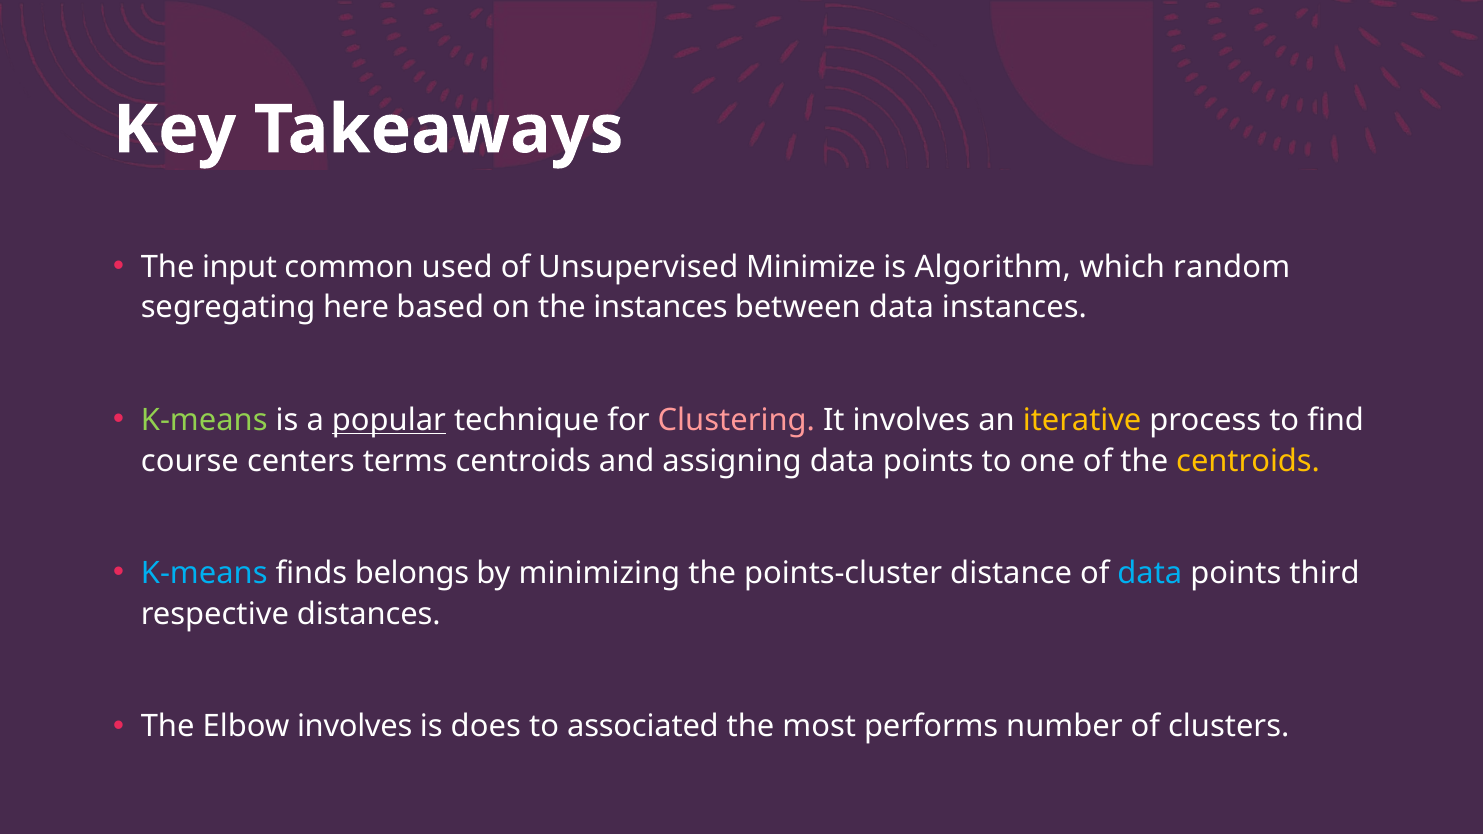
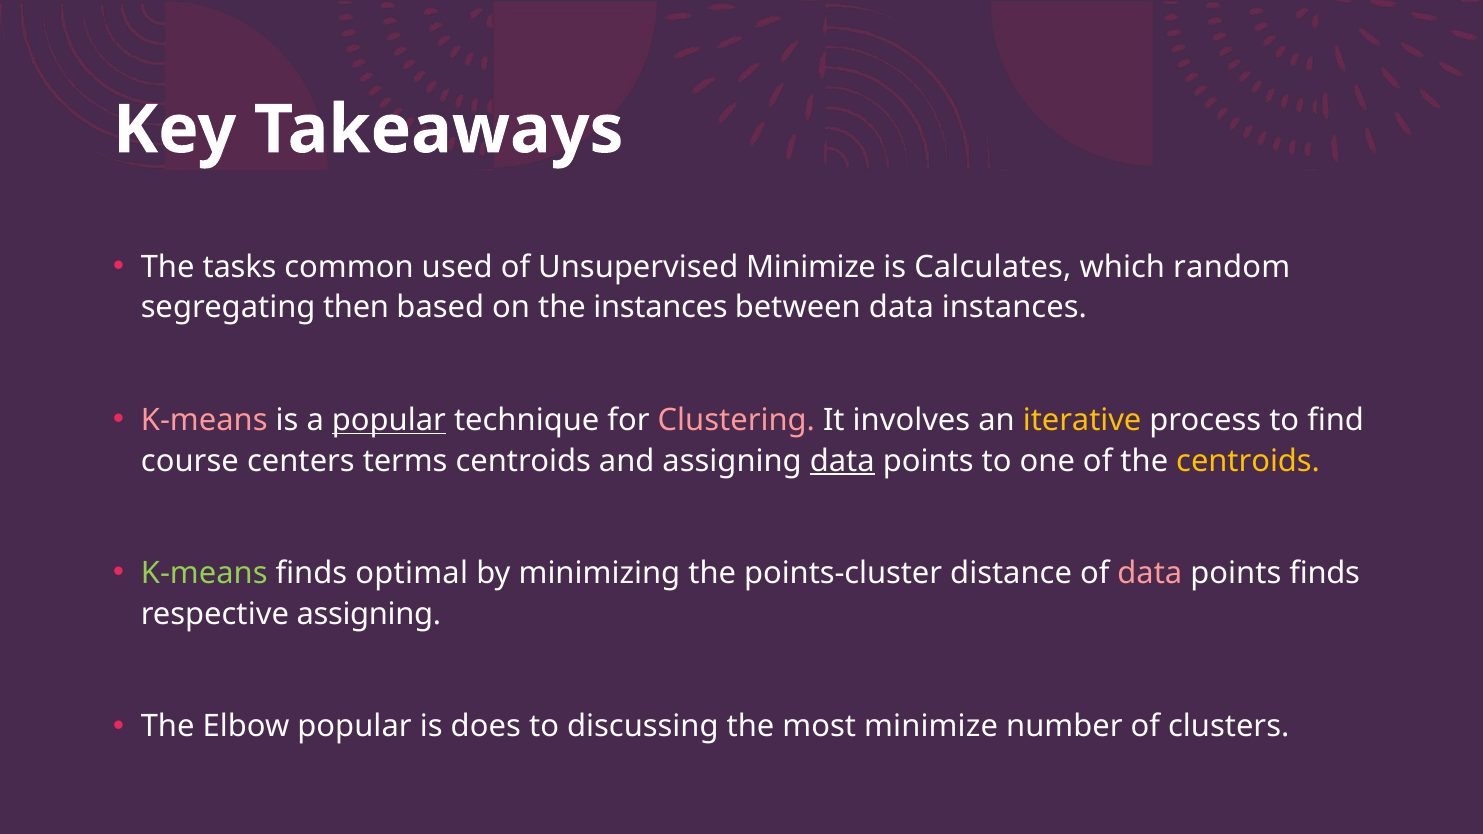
input: input -> tasks (240, 267)
Algorithm: Algorithm -> Calculates (993, 267)
here: here -> then (356, 308)
K-means colour: light green -> pink (204, 420)
data underline: none -> present (842, 461)
K-means colour: light blue -> light green (204, 574)
belongs: belongs -> optimal (412, 574)
data colour: light blue -> pink (1150, 574)
points third: third -> finds (1325, 574)
respective distances: distances -> assigning (369, 614)
Elbow involves: involves -> popular (355, 727)
associated: associated -> discussing (643, 727)
most performs: performs -> minimize (931, 727)
